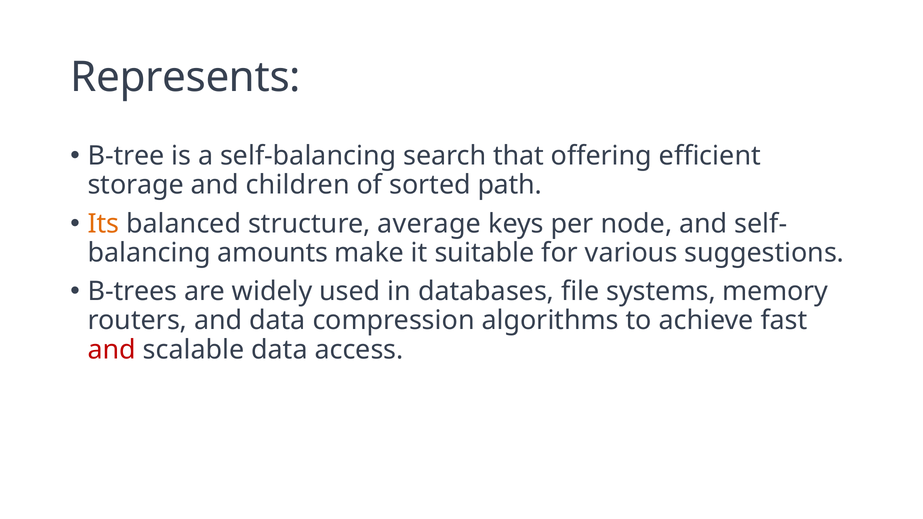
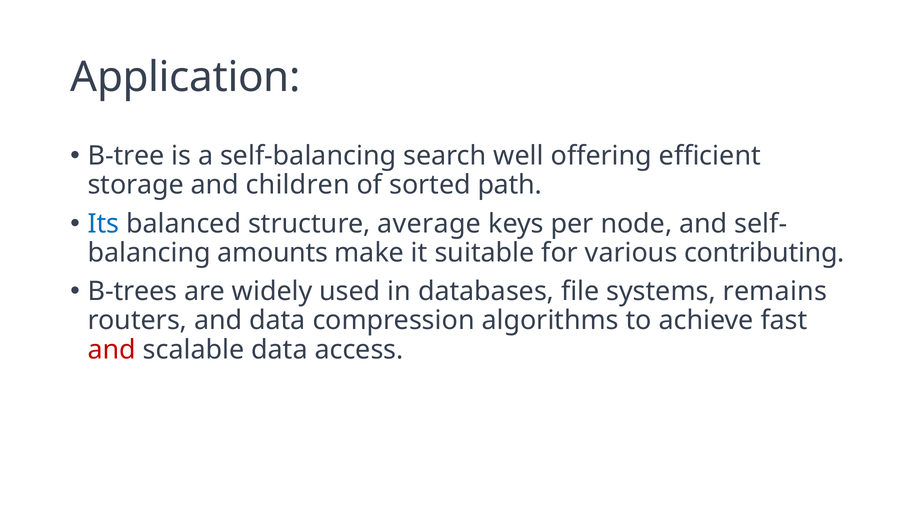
Represents: Represents -> Application (185, 78)
that: that -> well (519, 156)
Its colour: orange -> blue (104, 224)
suggestions: suggestions -> contributing (764, 253)
memory: memory -> remains (775, 292)
